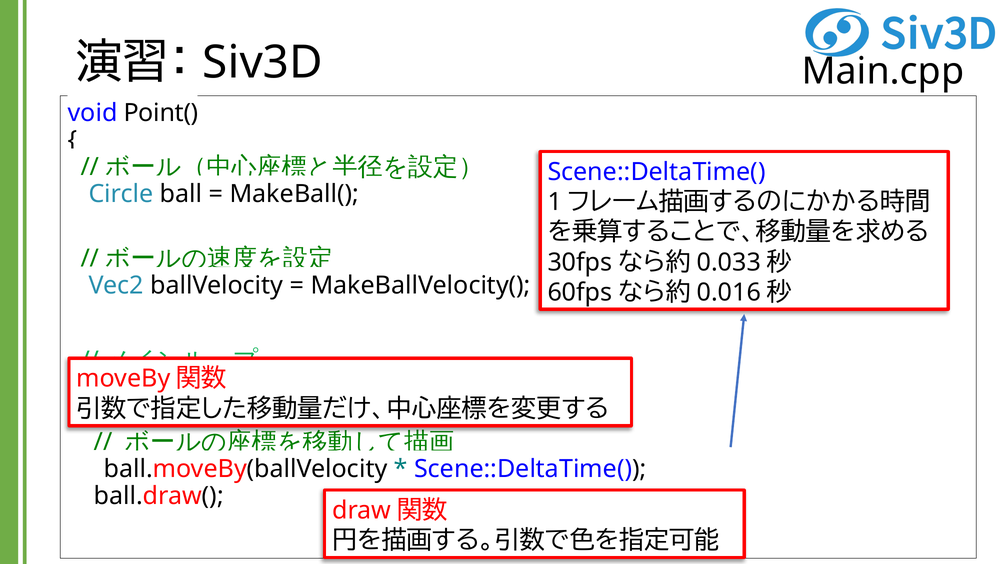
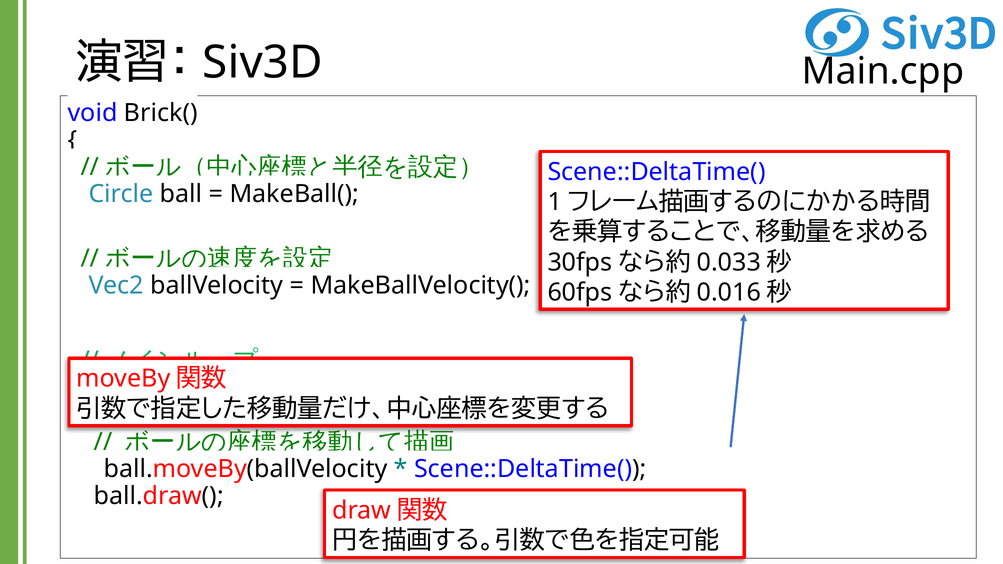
Point(: Point( -> Brick( (161, 113)
